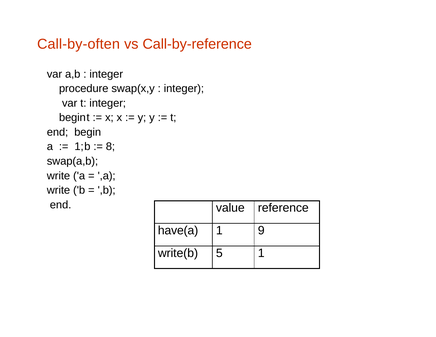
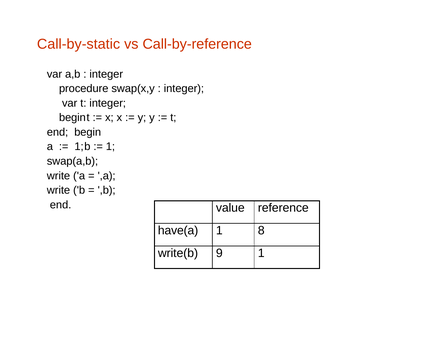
Call-by-often: Call-by-often -> Call-by-static (79, 44)
8: 8 -> 1 (110, 147)
9: 9 -> 8 (261, 230)
5: 5 -> 9 (219, 253)
